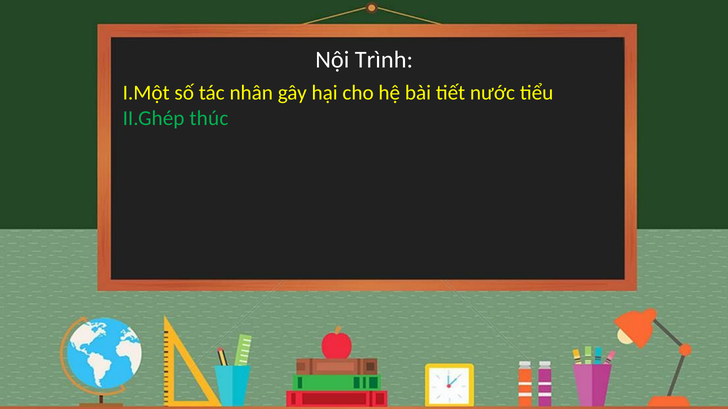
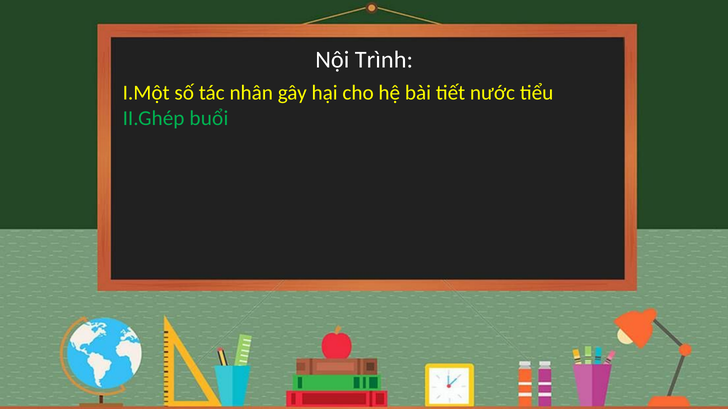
thúc: thúc -> buổi (209, 118)
